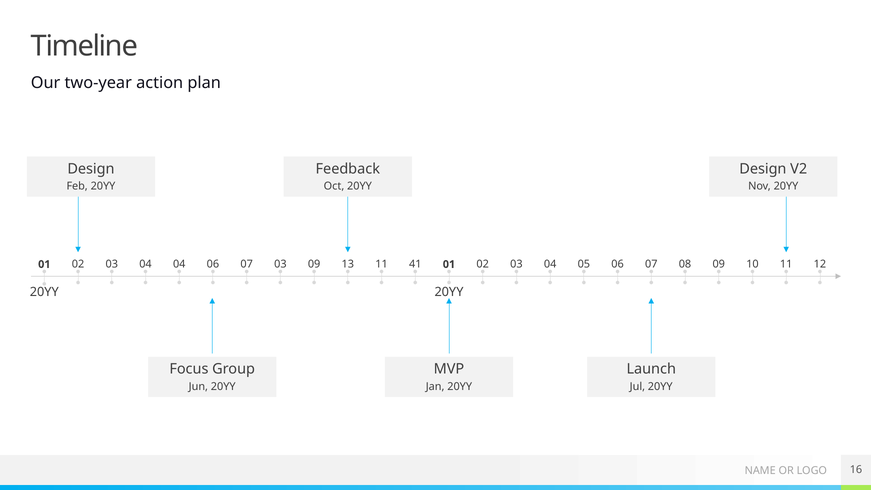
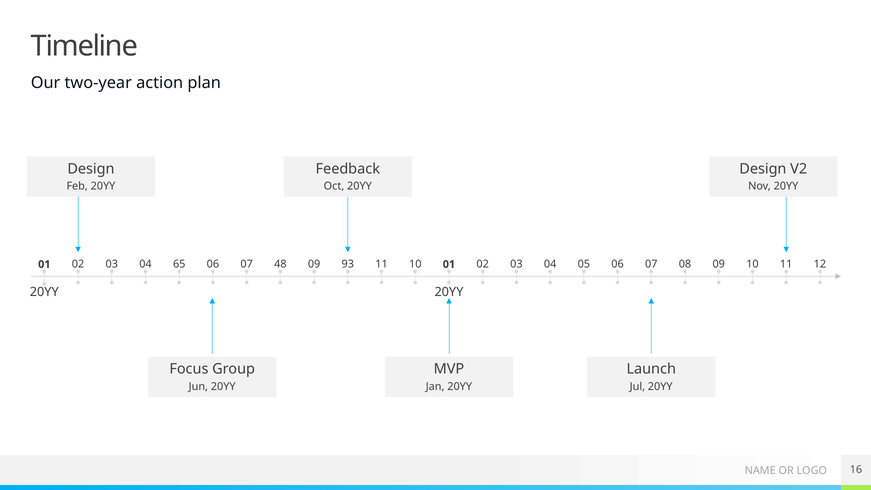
04 04: 04 -> 65 (179, 264)
07 03: 03 -> 48 (280, 264)
13: 13 -> 93 (348, 264)
11 41: 41 -> 10 (415, 264)
